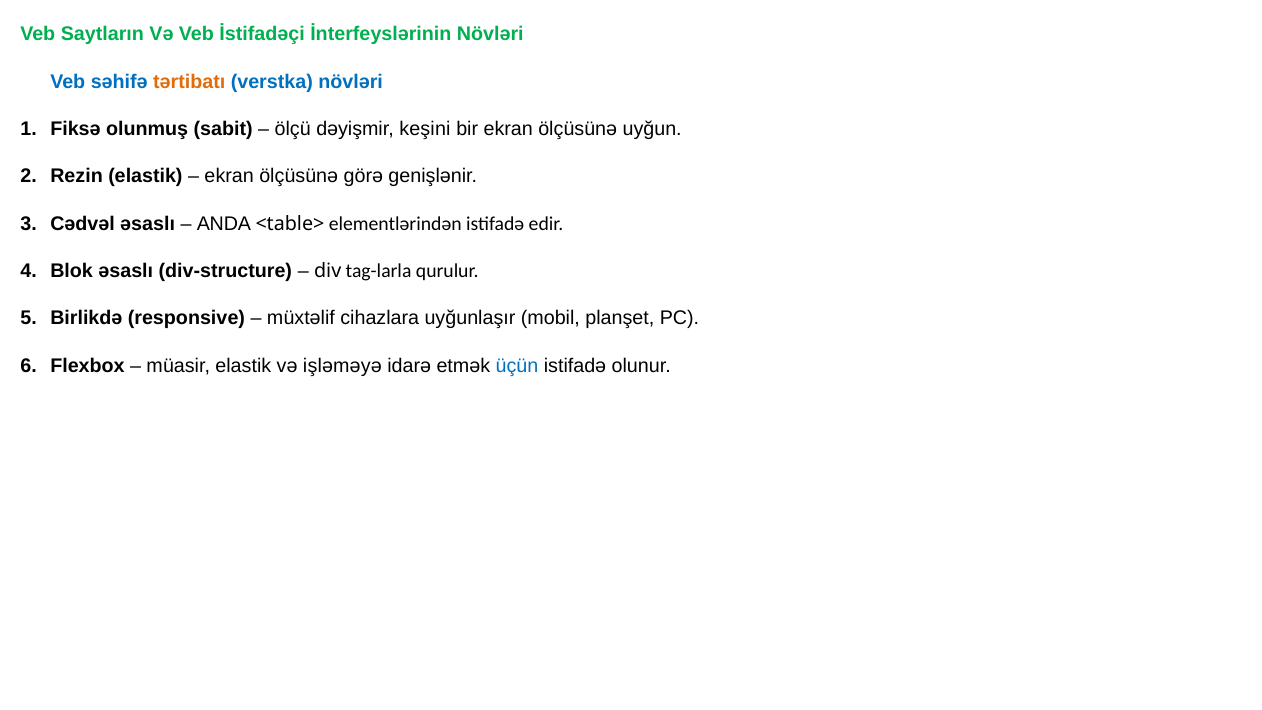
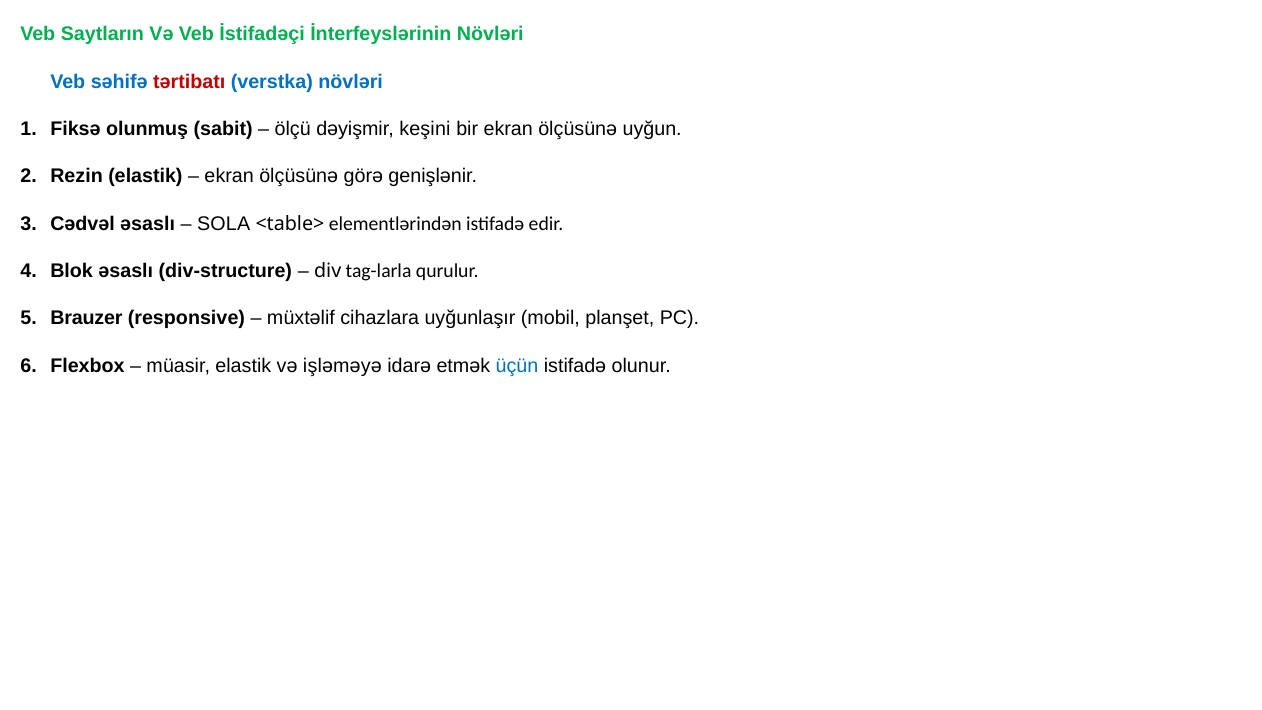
tərtibatı colour: orange -> red (189, 82)
ANDA: ANDA -> SOLA (224, 224)
Birlikdə: Birlikdə -> Brauzer (86, 318)
